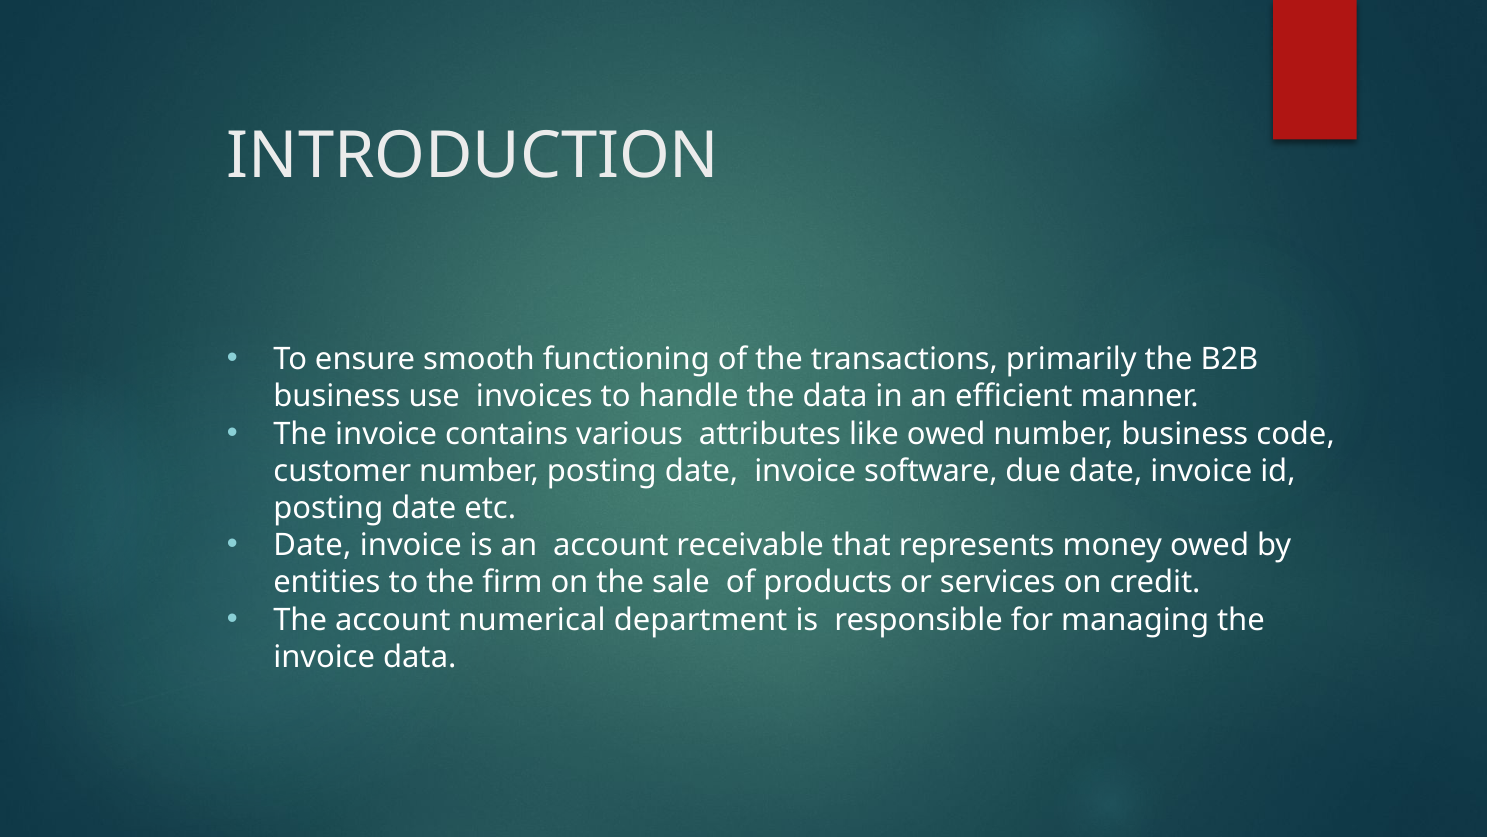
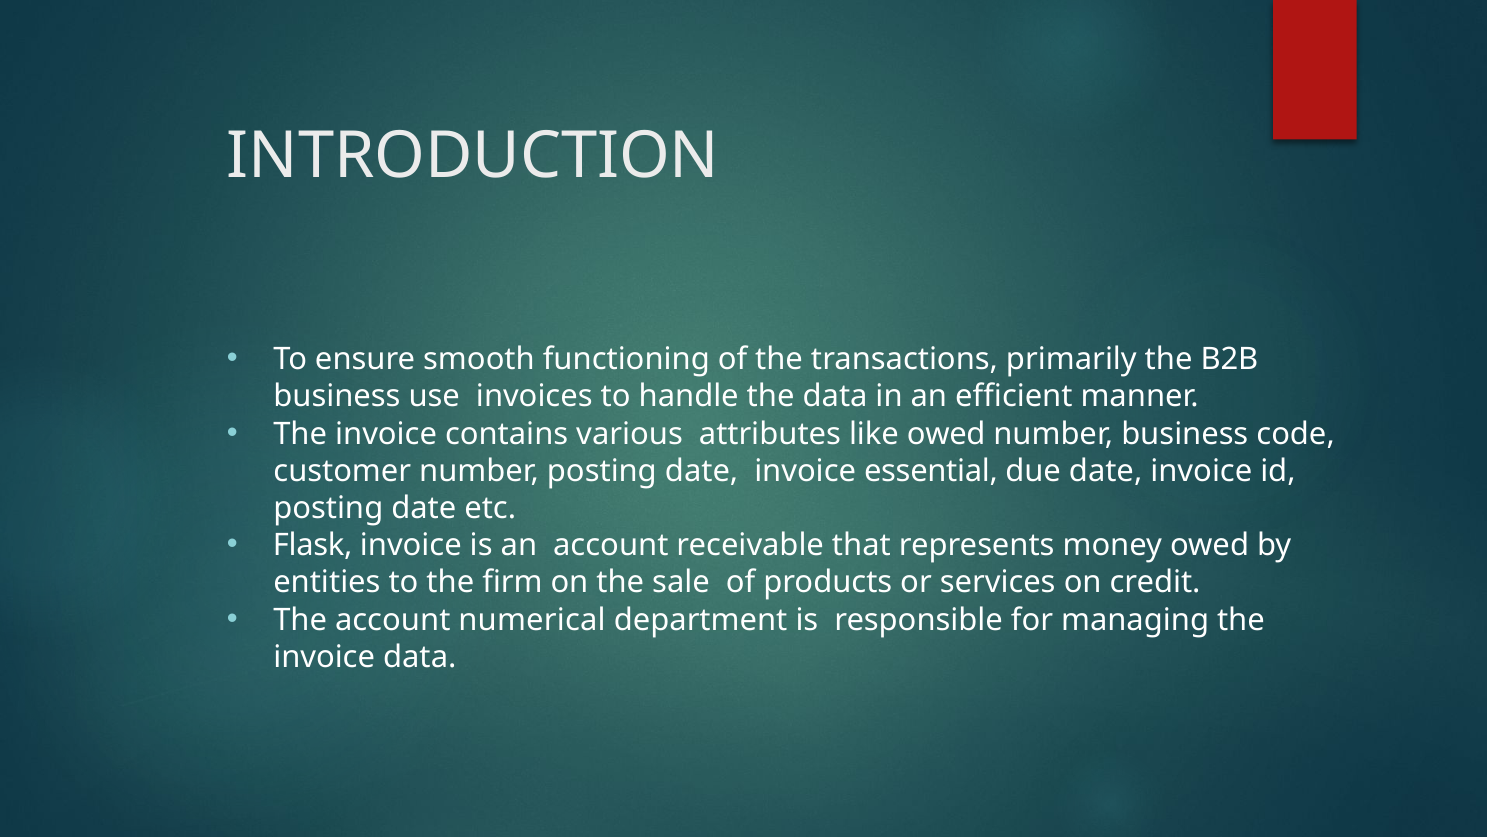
software: software -> essential (931, 471)
Date: Date -> Flask (313, 545)
